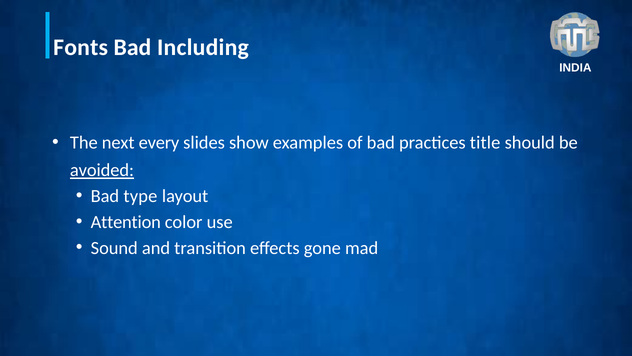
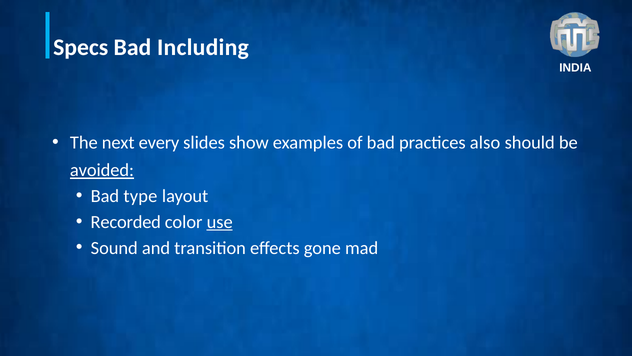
Fonts: Fonts -> Specs (81, 47)
title: title -> also (485, 142)
Attention: Attention -> Recorded (126, 222)
use underline: none -> present (220, 222)
